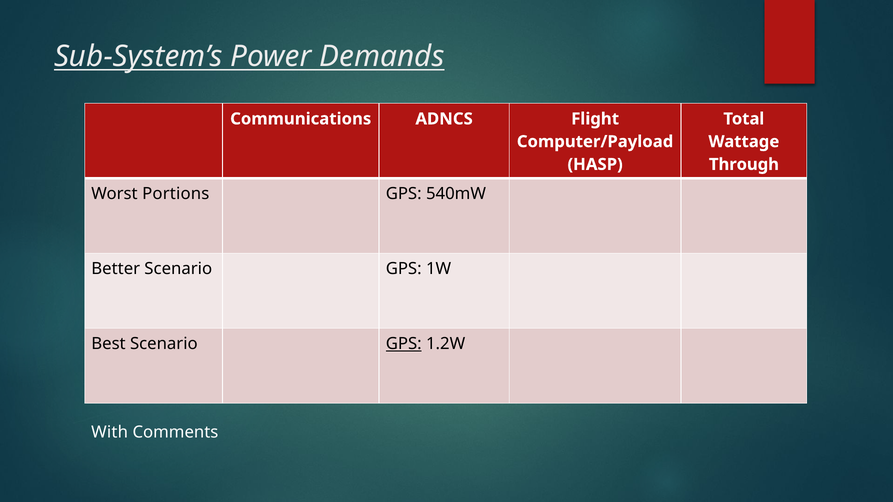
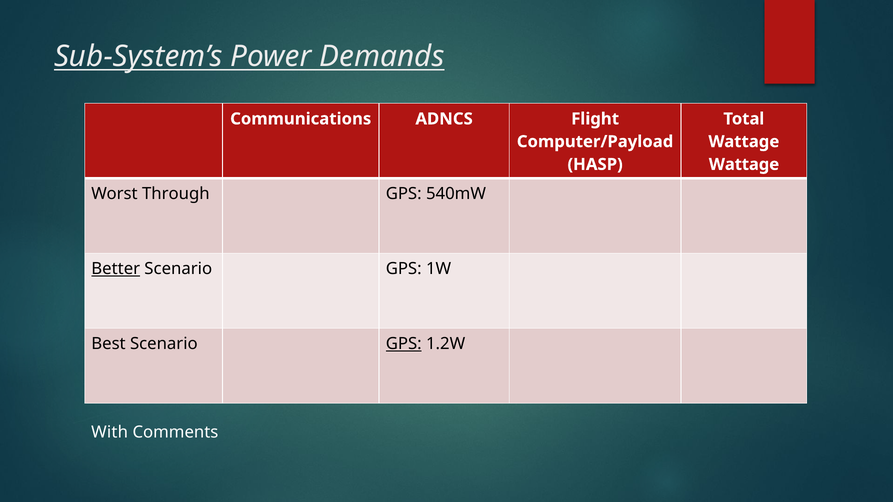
Through: Through -> Wattage (744, 164)
Portions: Portions -> Through (176, 194)
Better underline: none -> present (116, 269)
